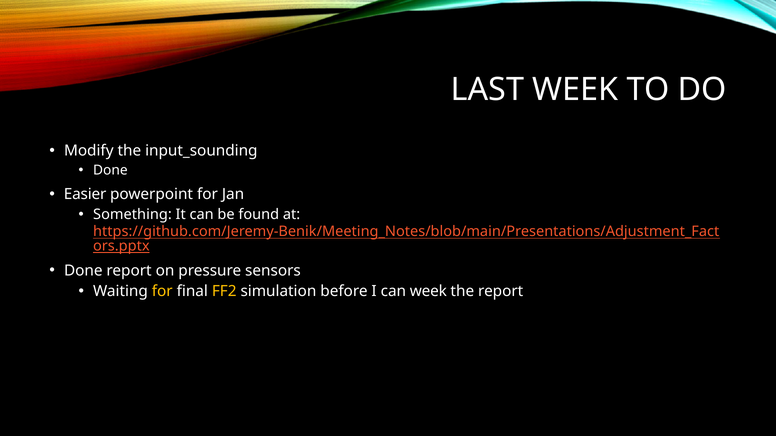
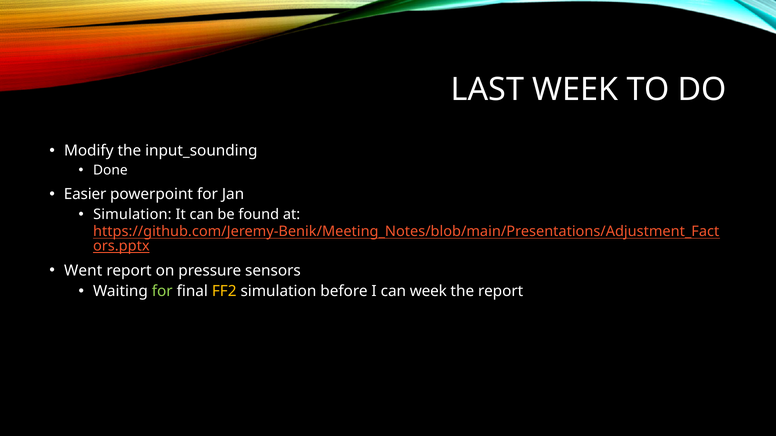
Something: Something -> Simulation (132, 215)
Done: Done -> Went (83, 271)
for colour: yellow -> light green (162, 291)
